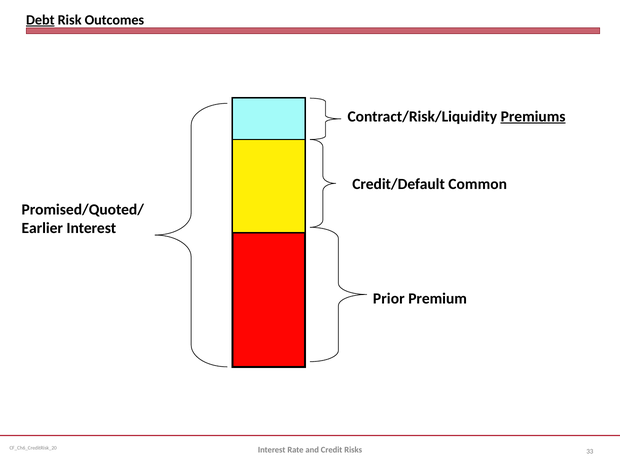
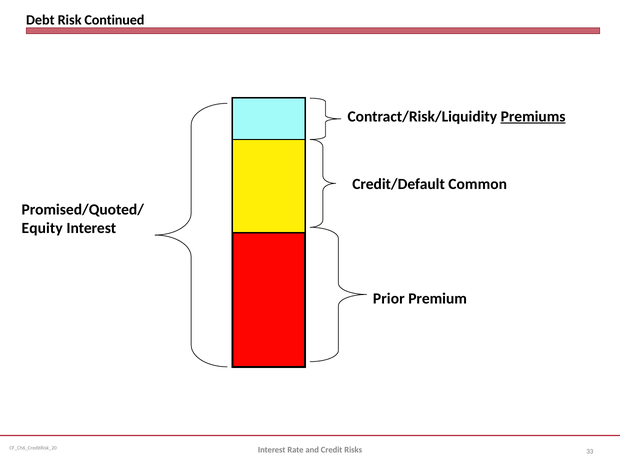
Debt underline: present -> none (40, 20)
Outcomes: Outcomes -> Continued (114, 20)
Earlier: Earlier -> Equity (42, 228)
